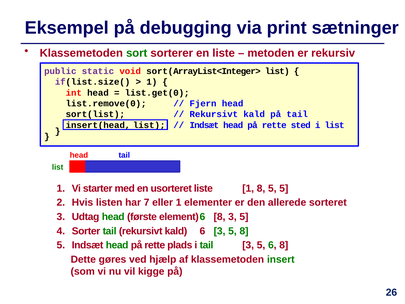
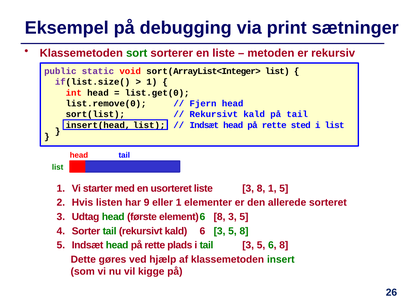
liste 1: 1 -> 3 (248, 188)
5: 5 -> 1 (272, 188)
7: 7 -> 9 (147, 202)
